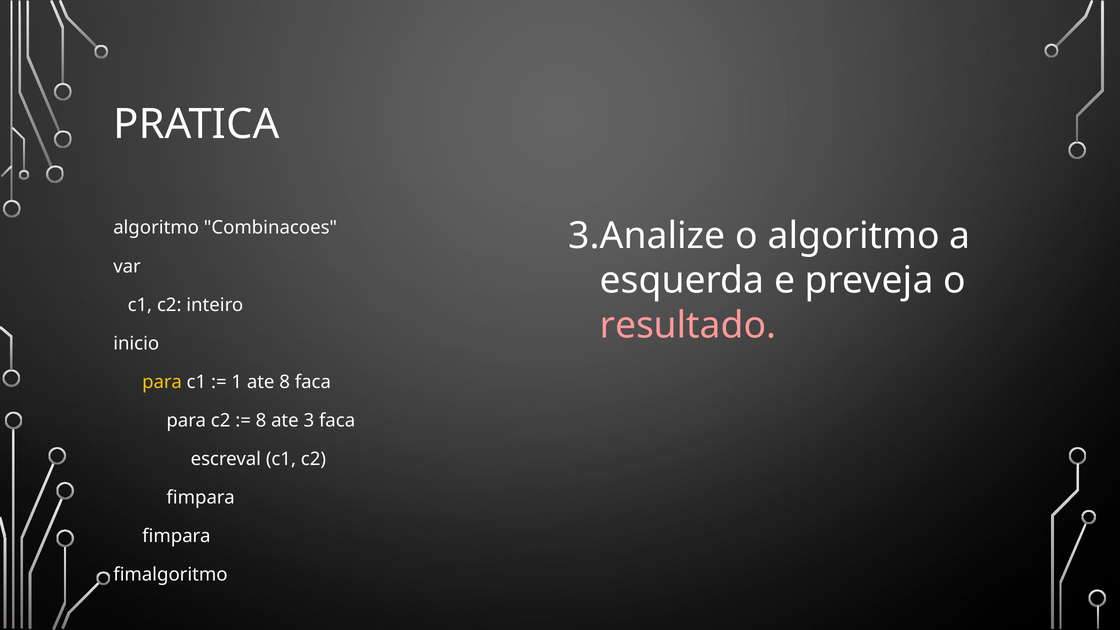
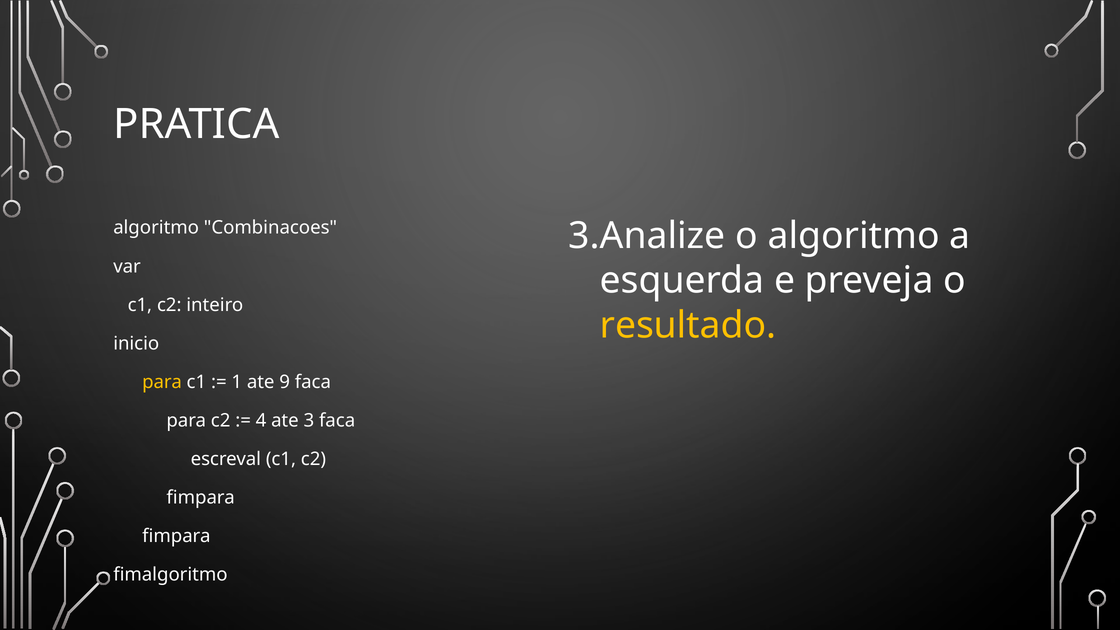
resultado colour: pink -> yellow (688, 325)
ate 8: 8 -> 9 (285, 382)
8: 8 -> 4 (261, 420)
